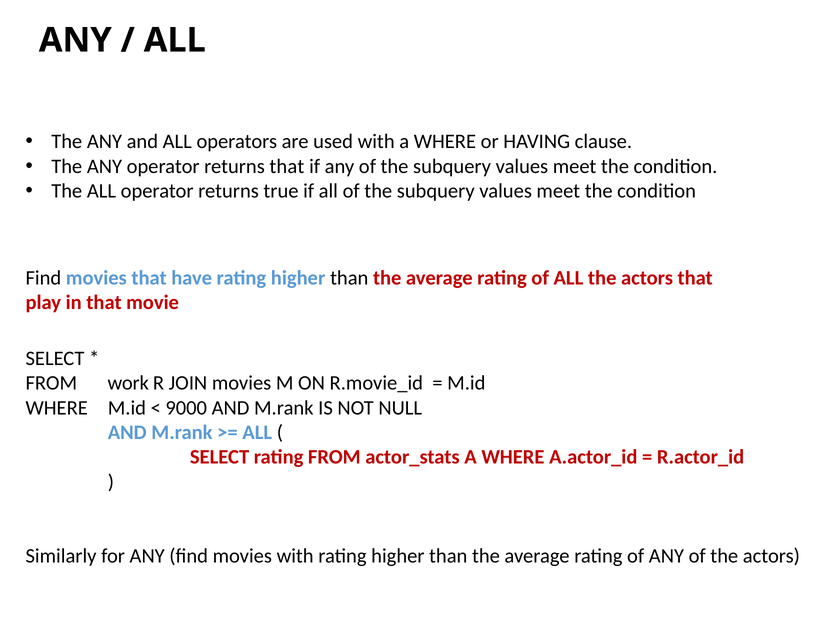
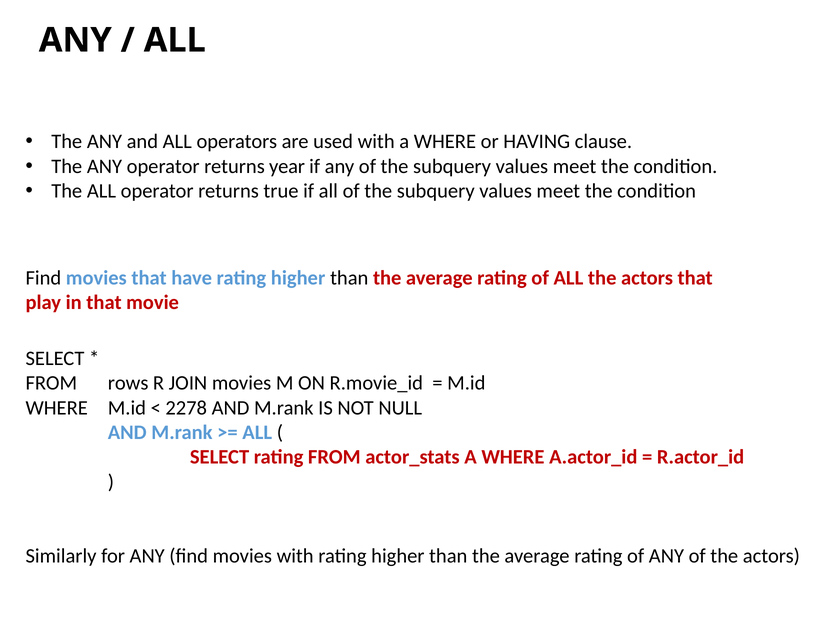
returns that: that -> year (287, 166)
work: work -> rows (128, 383)
9000: 9000 -> 2278 (186, 407)
